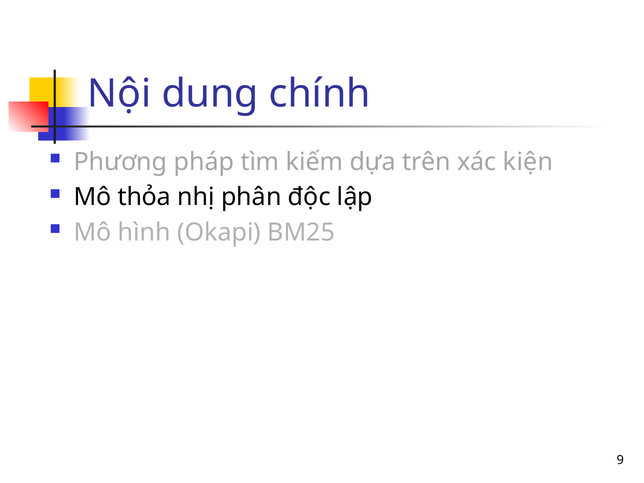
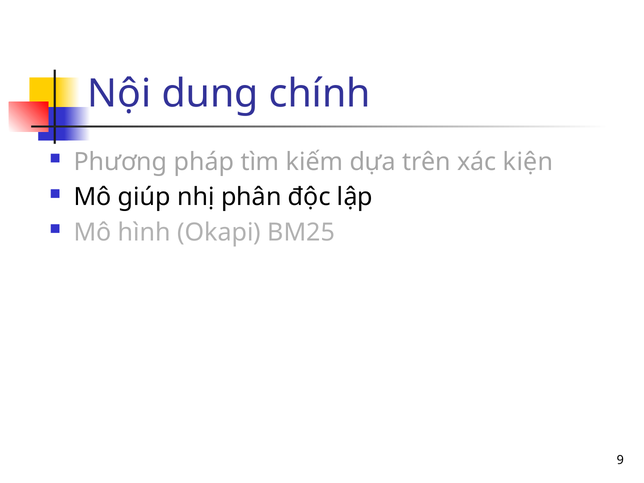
thỏa: thỏa -> giúp (144, 197)
